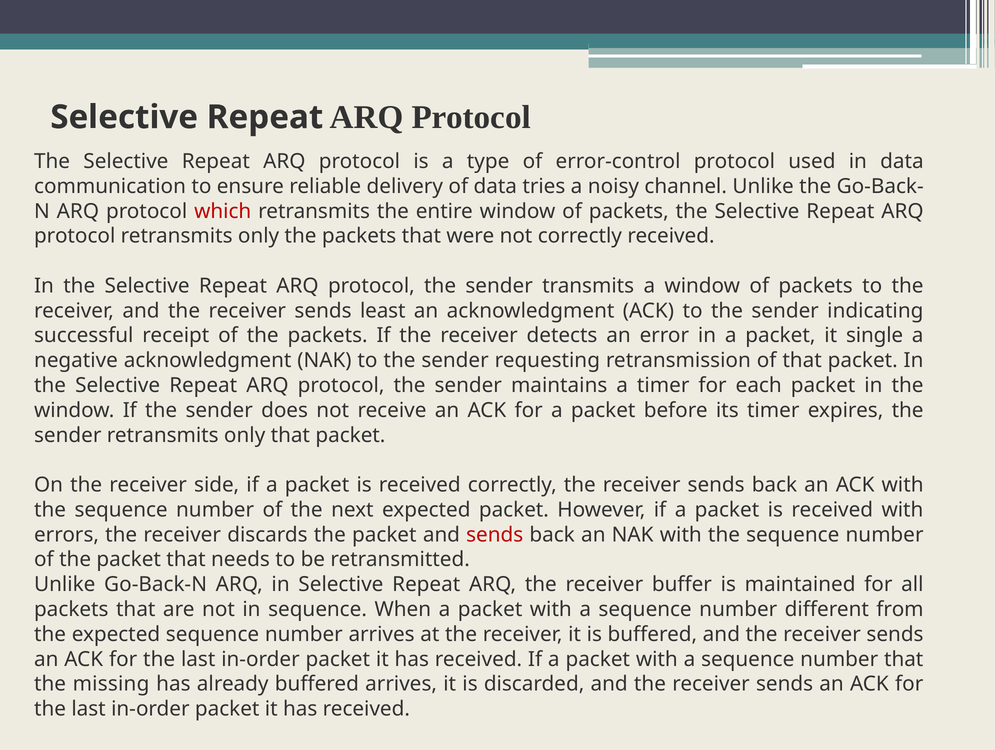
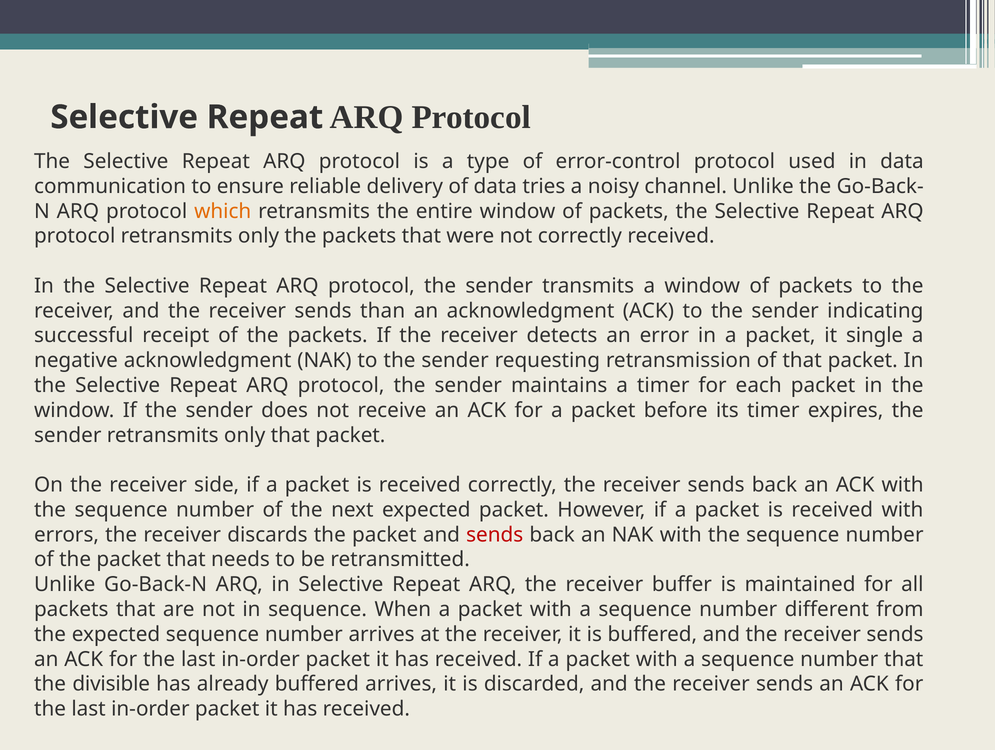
which colour: red -> orange (223, 211)
least: least -> than (383, 311)
missing: missing -> divisible (111, 684)
